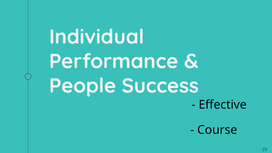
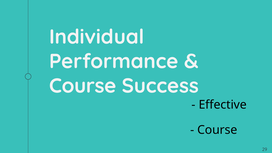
People: People -> Course (83, 86)
